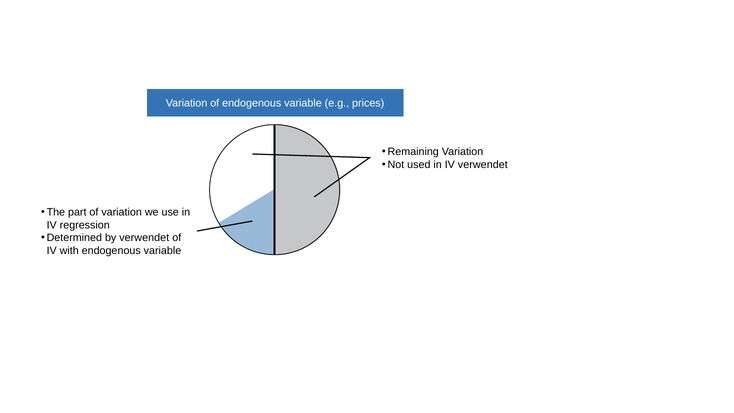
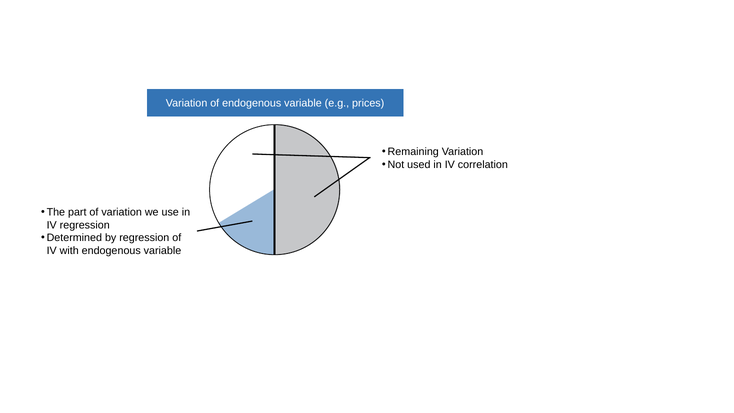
IV verwendet: verwendet -> correlation (483, 165)
by verwendet: verwendet -> regression (144, 238)
